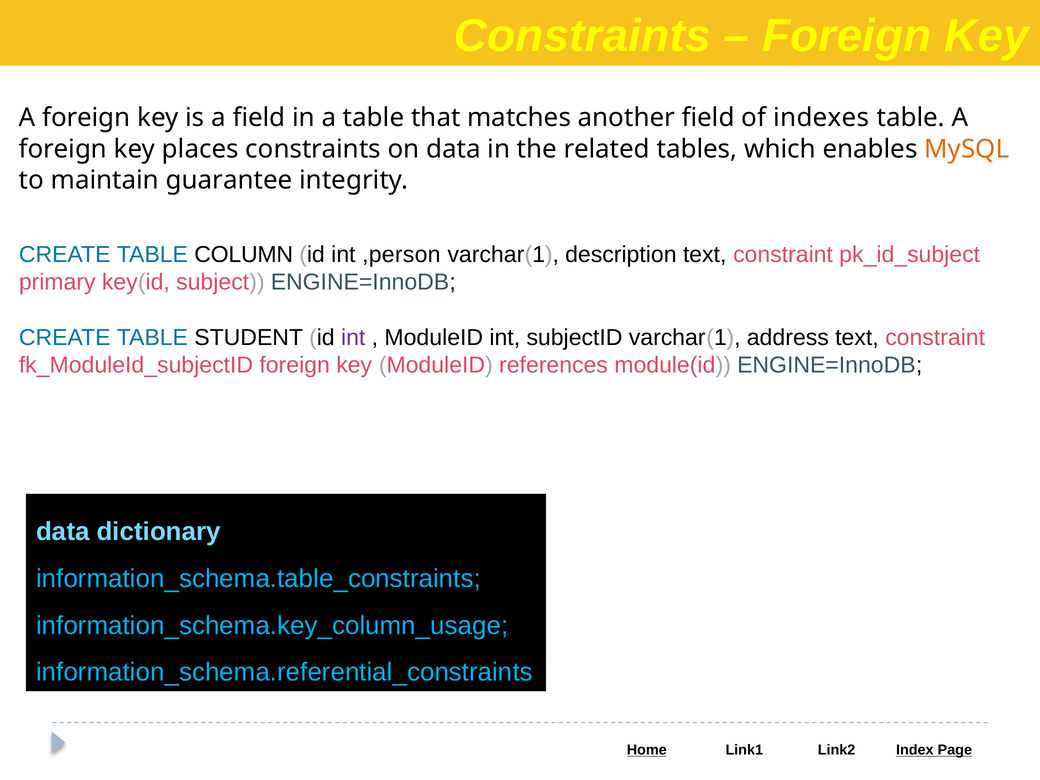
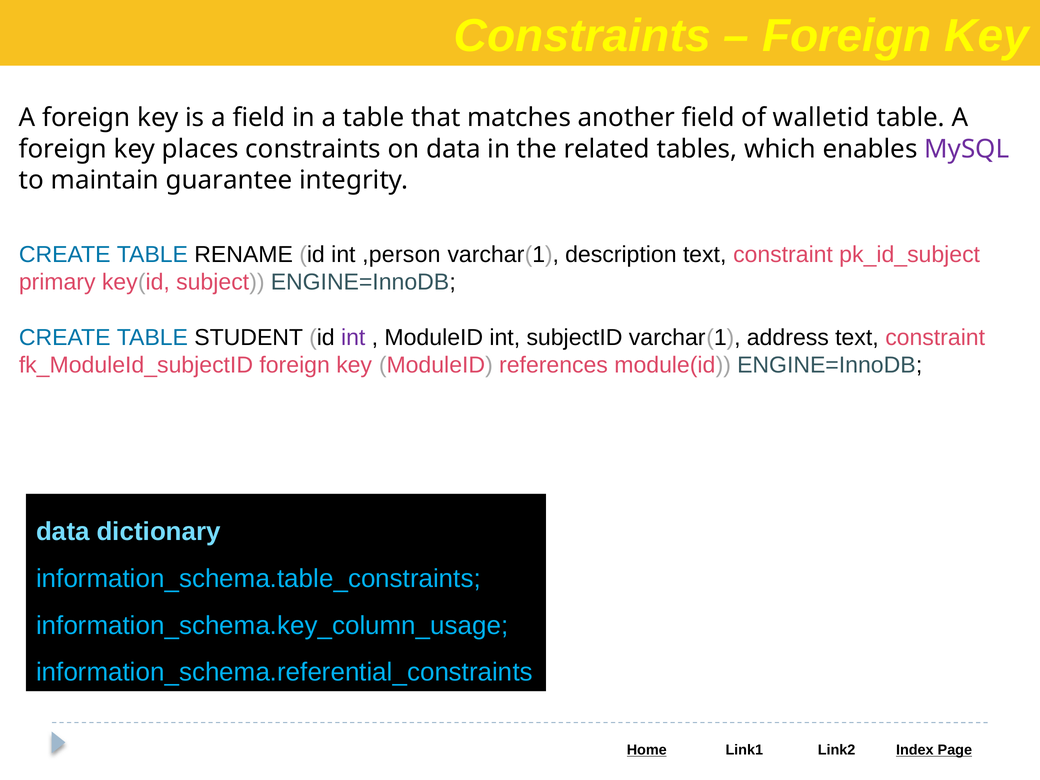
indexes: indexes -> walletid (821, 118)
MySQL colour: orange -> purple (967, 149)
COLUMN: COLUMN -> RENAME (244, 254)
